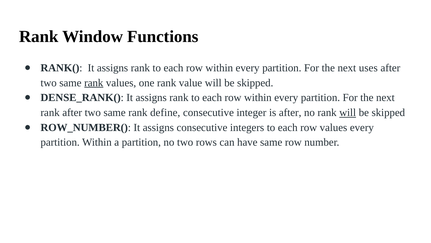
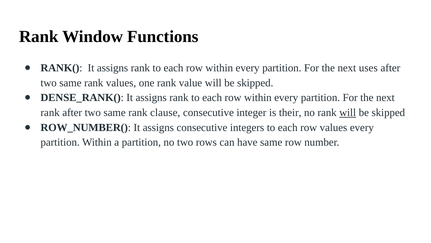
rank underline: present -> none (94, 83)
define: define -> clause (165, 112)
is after: after -> their (290, 112)
